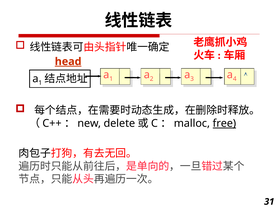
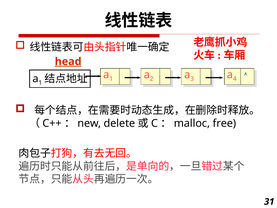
free underline: present -> none (224, 123)
